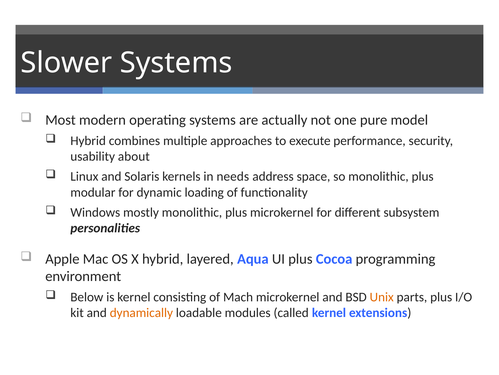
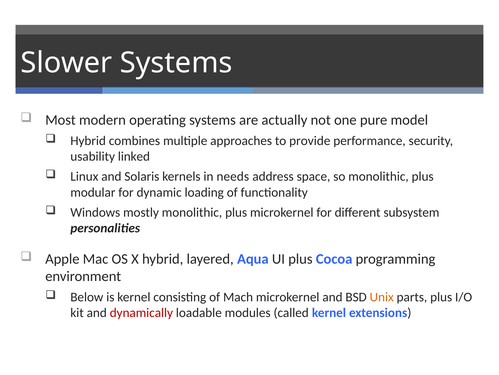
execute: execute -> provide (310, 140)
about: about -> linked (134, 156)
dynamically colour: orange -> red (141, 312)
